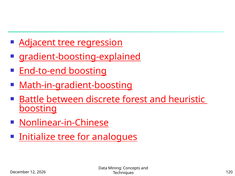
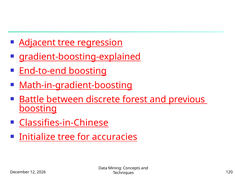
heuristic: heuristic -> previous (187, 100)
Nonlinear-in-Chinese: Nonlinear-in-Chinese -> Classifies-in-Chinese (64, 123)
analogues: analogues -> accuracies (115, 137)
